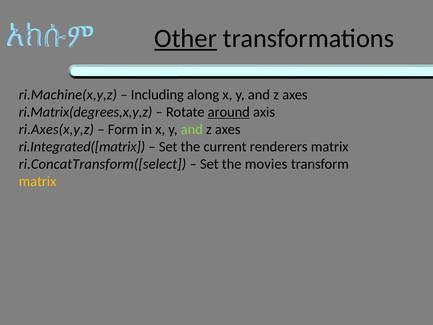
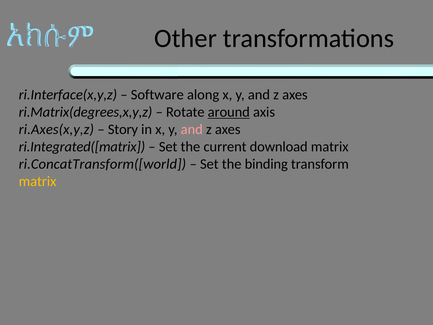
Other underline: present -> none (186, 38)
ri.Machine(x,y,z: ri.Machine(x,y,z -> ri.Interface(x,y,z (68, 95)
Including: Including -> Software (157, 95)
Form: Form -> Story (123, 129)
and colour: light green -> pink (192, 129)
renderers: renderers -> download (279, 147)
ri.ConcatTransform([select: ri.ConcatTransform([select -> ri.ConcatTransform([world (102, 164)
movies: movies -> binding (266, 164)
